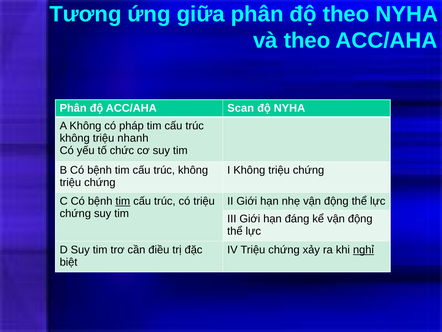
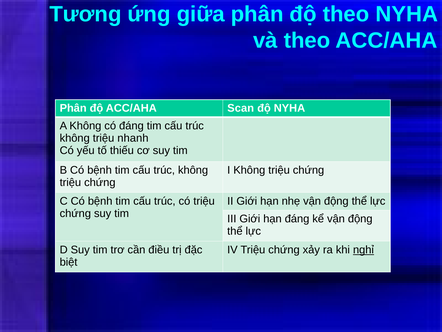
có pháp: pháp -> đáng (131, 126)
chức: chức -> thiếu (122, 150)
tim underline: present -> none (123, 201)
